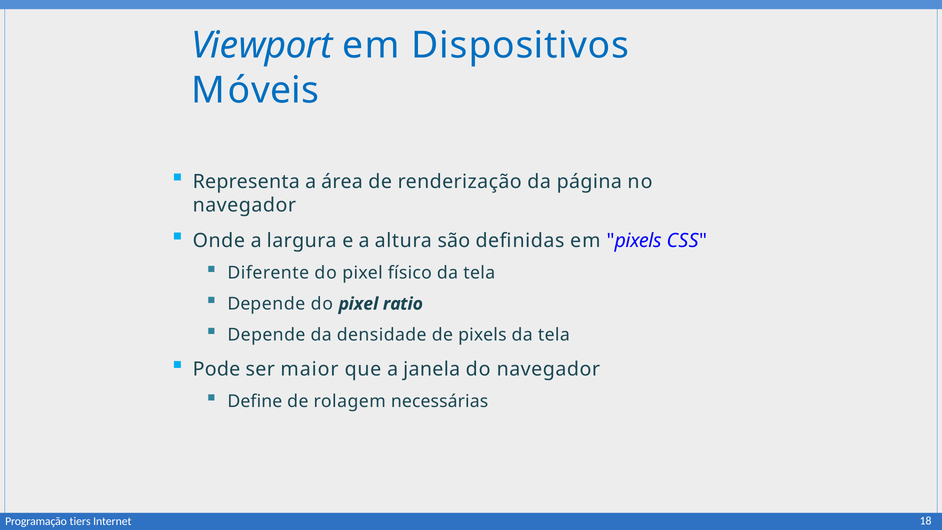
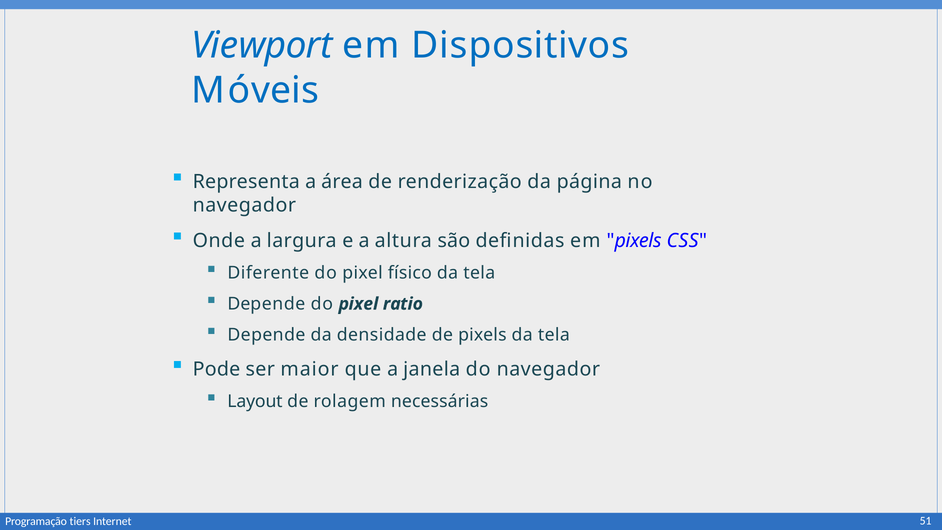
Define: Define -> Layout (255, 401)
18: 18 -> 51 (926, 521)
